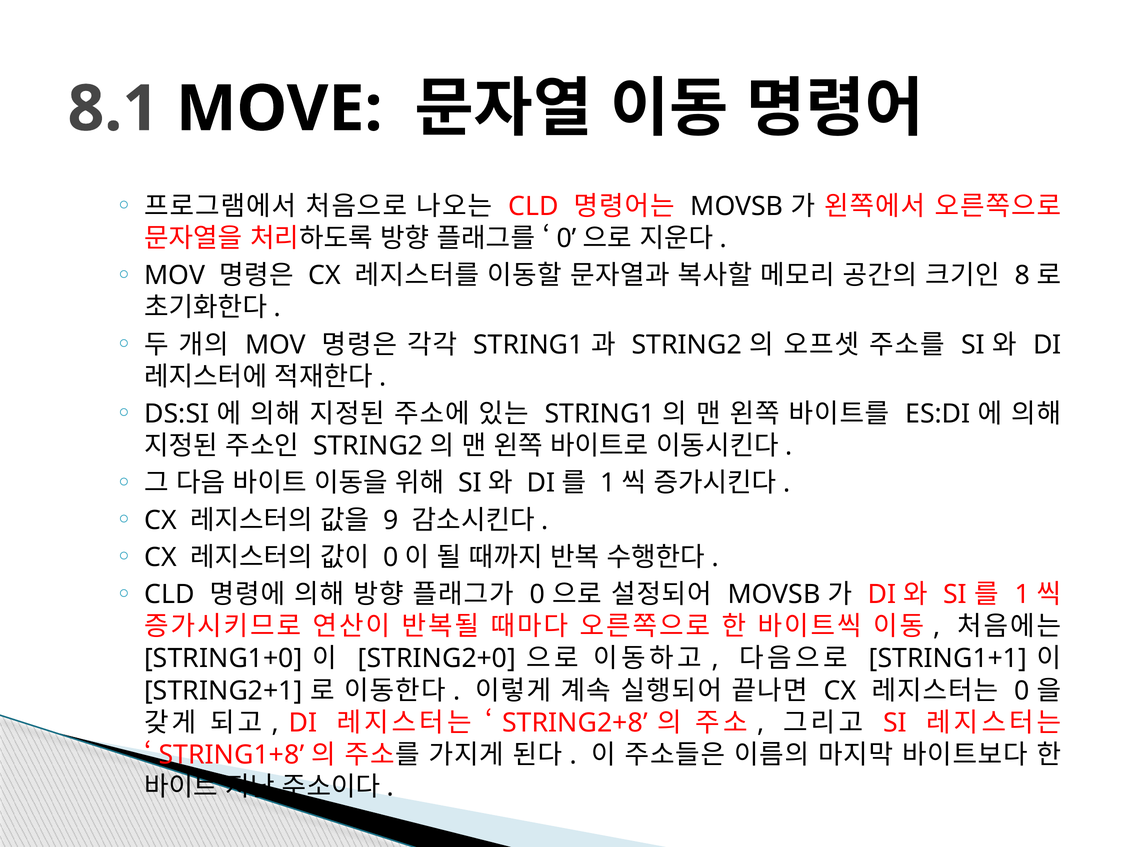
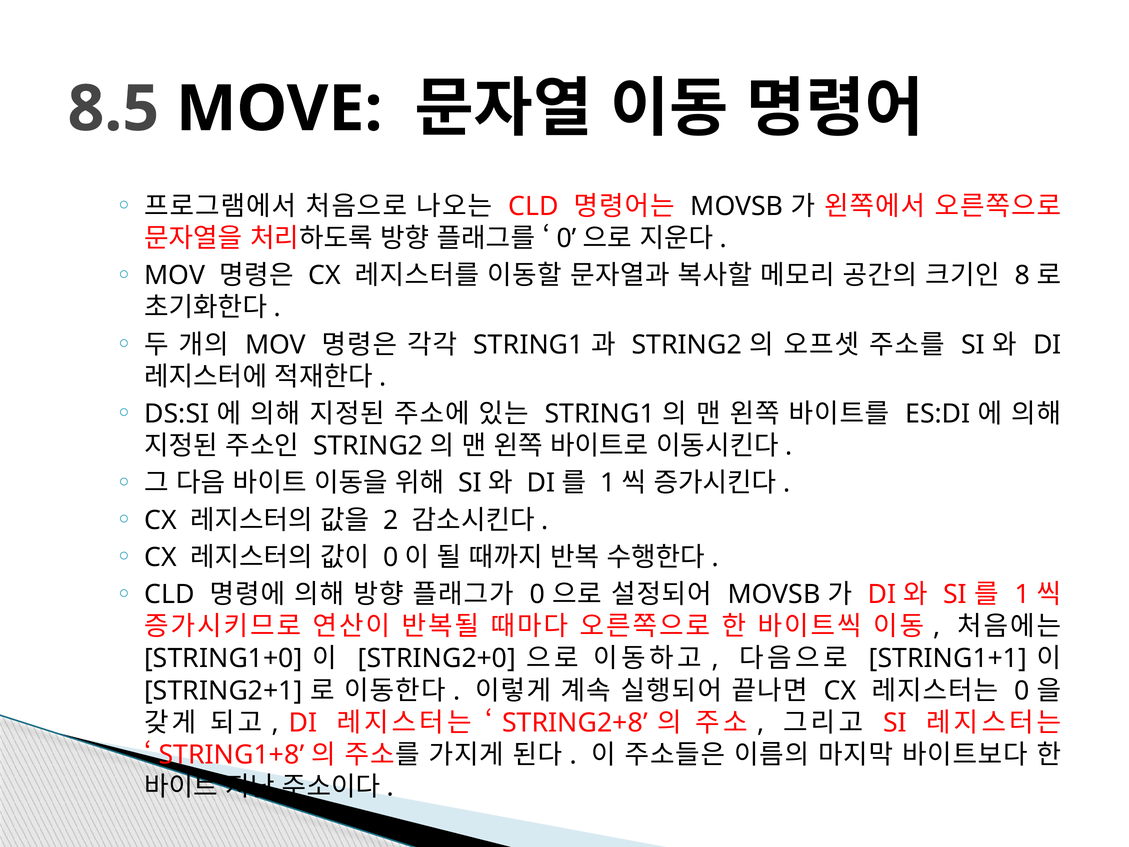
8.1: 8.1 -> 8.5 (113, 109)
9: 9 -> 2 (391, 520)
